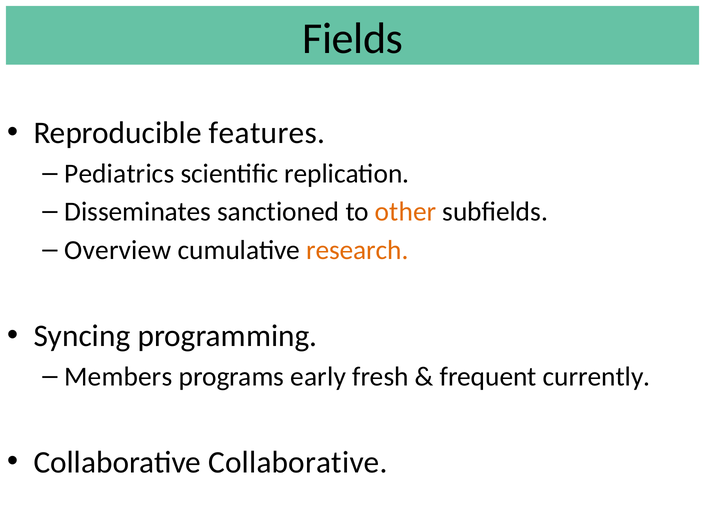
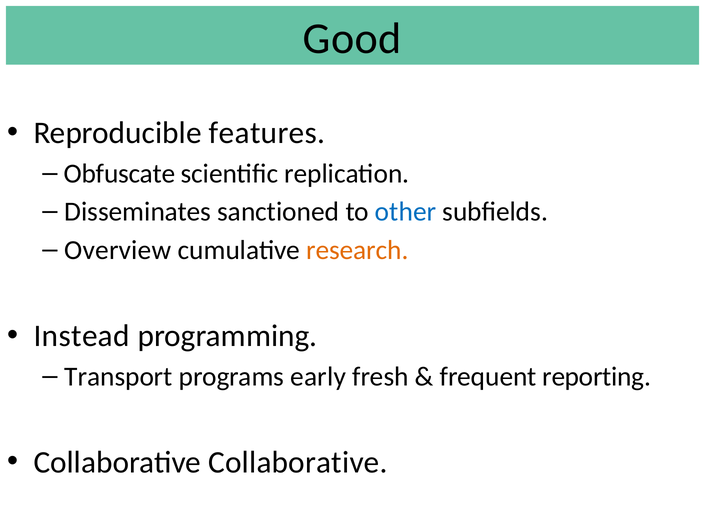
Fields: Fields -> Good (352, 39)
Pediatrics: Pediatrics -> Obfuscate (120, 174)
other colour: orange -> blue (406, 212)
Syncing: Syncing -> Instead (82, 336)
Members: Members -> Transport (118, 376)
currently: currently -> reporting (597, 376)
